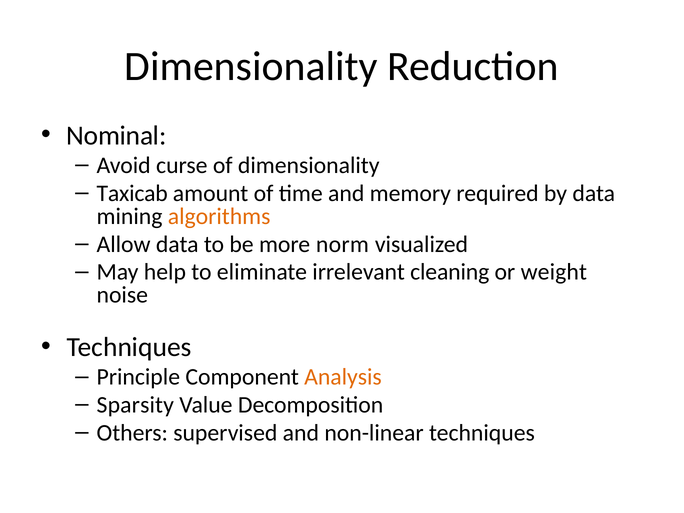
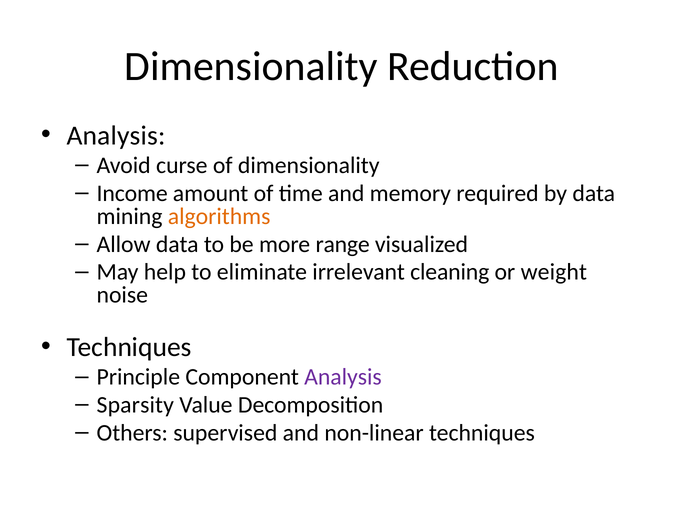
Nominal: Nominal -> Analysis (116, 135)
Taxicab: Taxicab -> Income (132, 193)
norm: norm -> range (343, 244)
Analysis colour: orange -> purple (343, 377)
